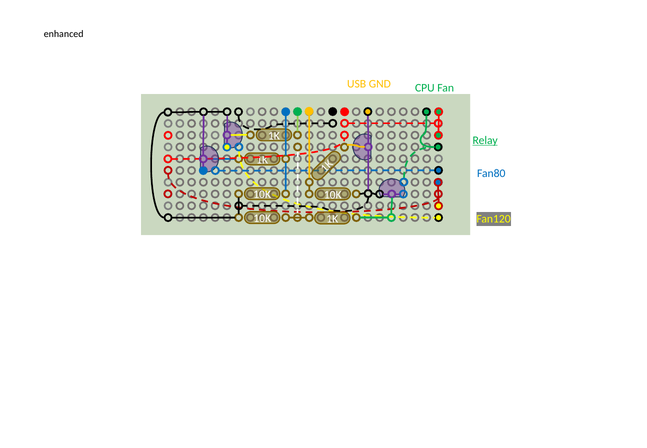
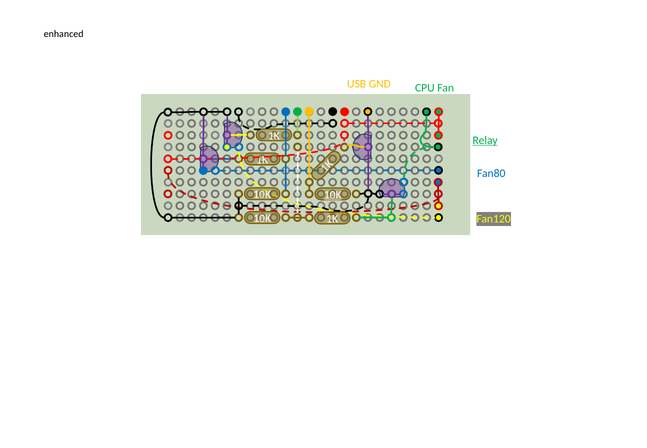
10K underline: none -> present (333, 195)
